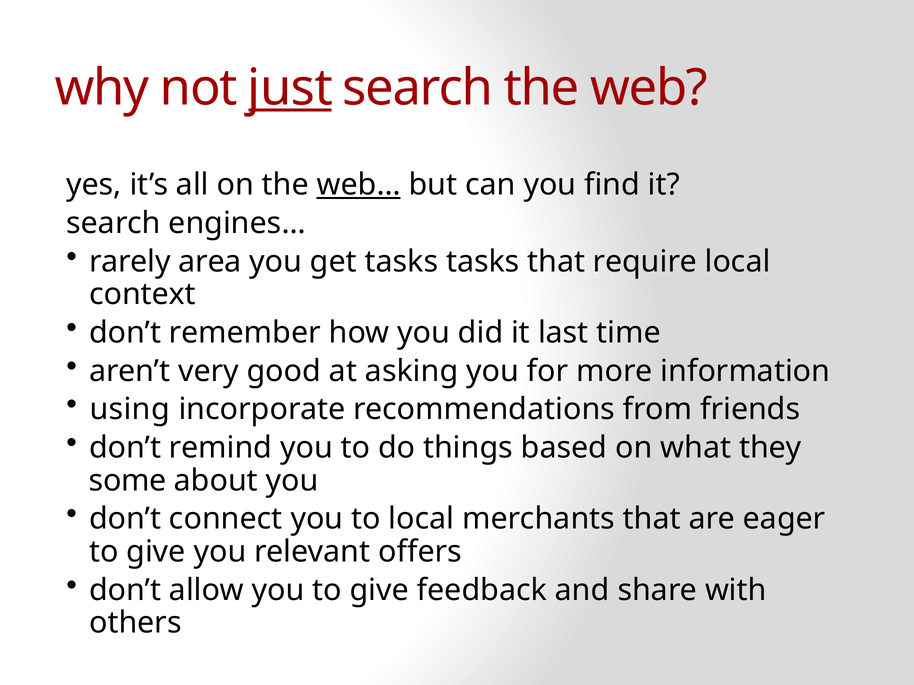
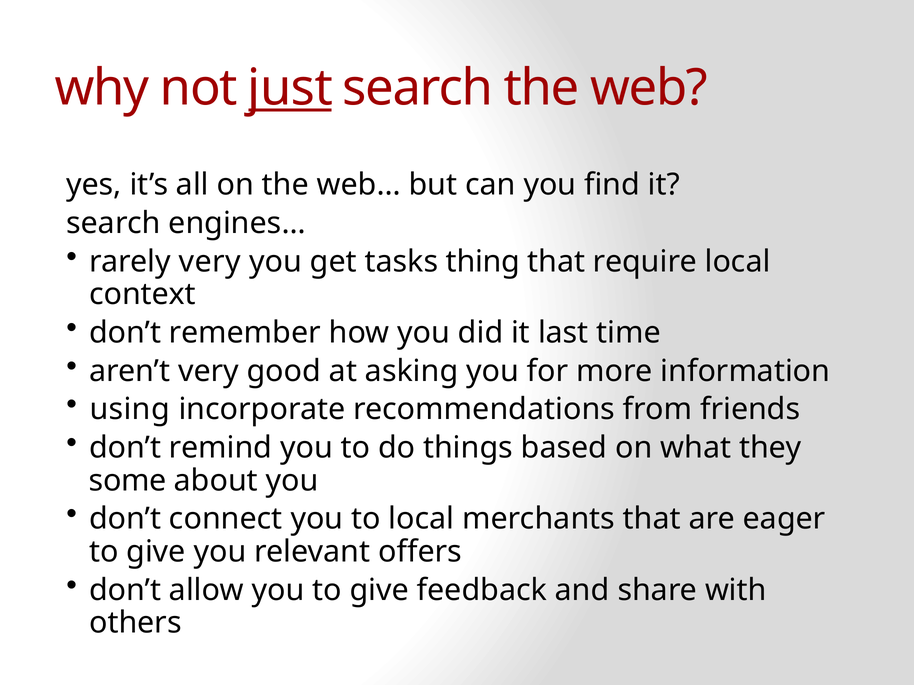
web… underline: present -> none (359, 185)
rarely area: area -> very (210, 262)
tasks tasks: tasks -> thing (483, 262)
